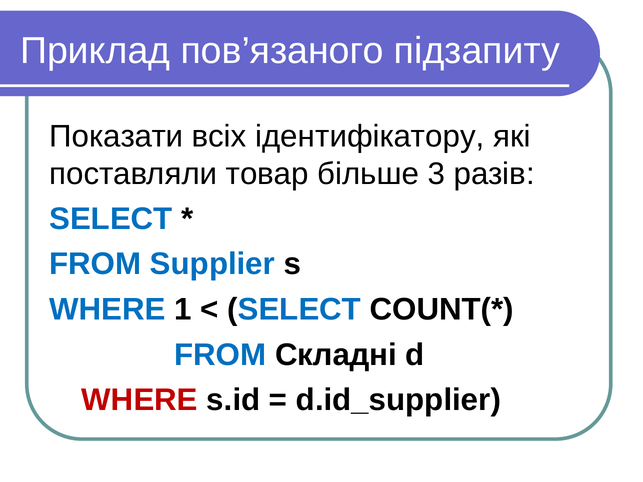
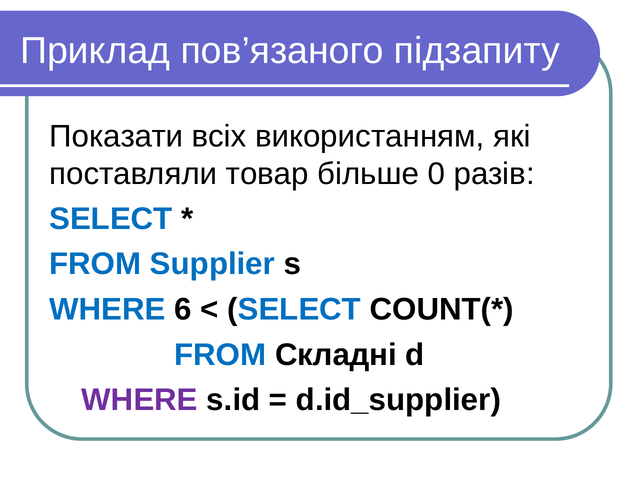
ідентифікатору: ідентифікатору -> використанням (370, 137)
3: 3 -> 0 (436, 174)
1: 1 -> 6 (183, 310)
WHERE colour: red -> purple (140, 400)
